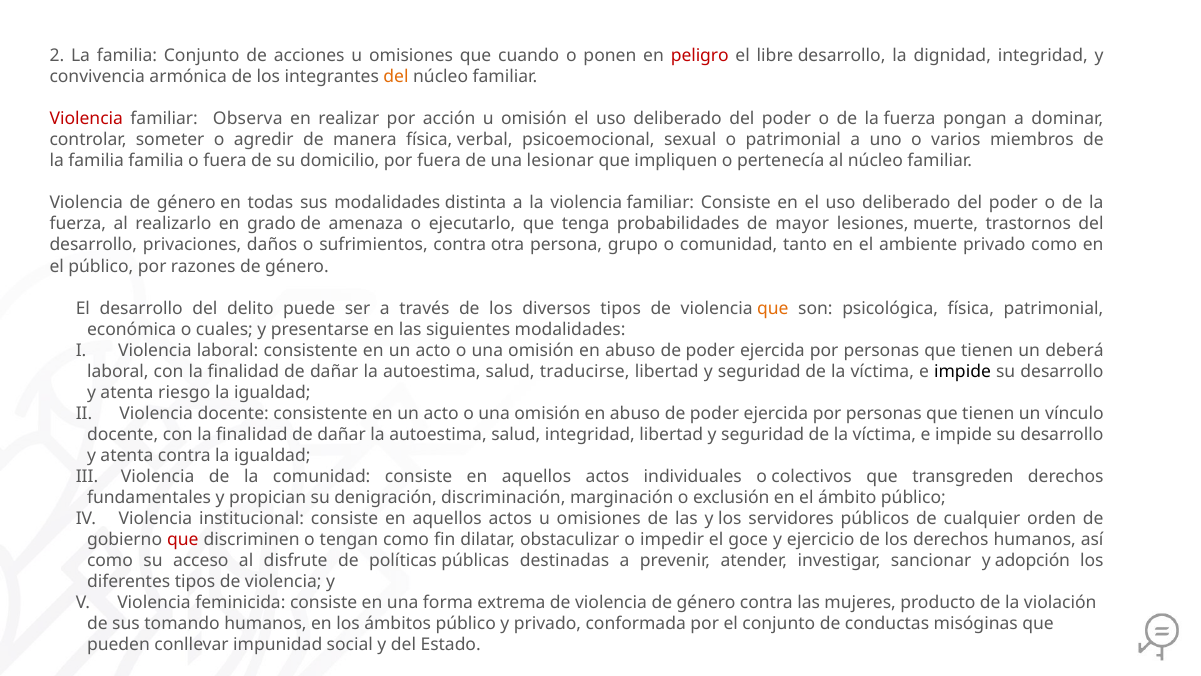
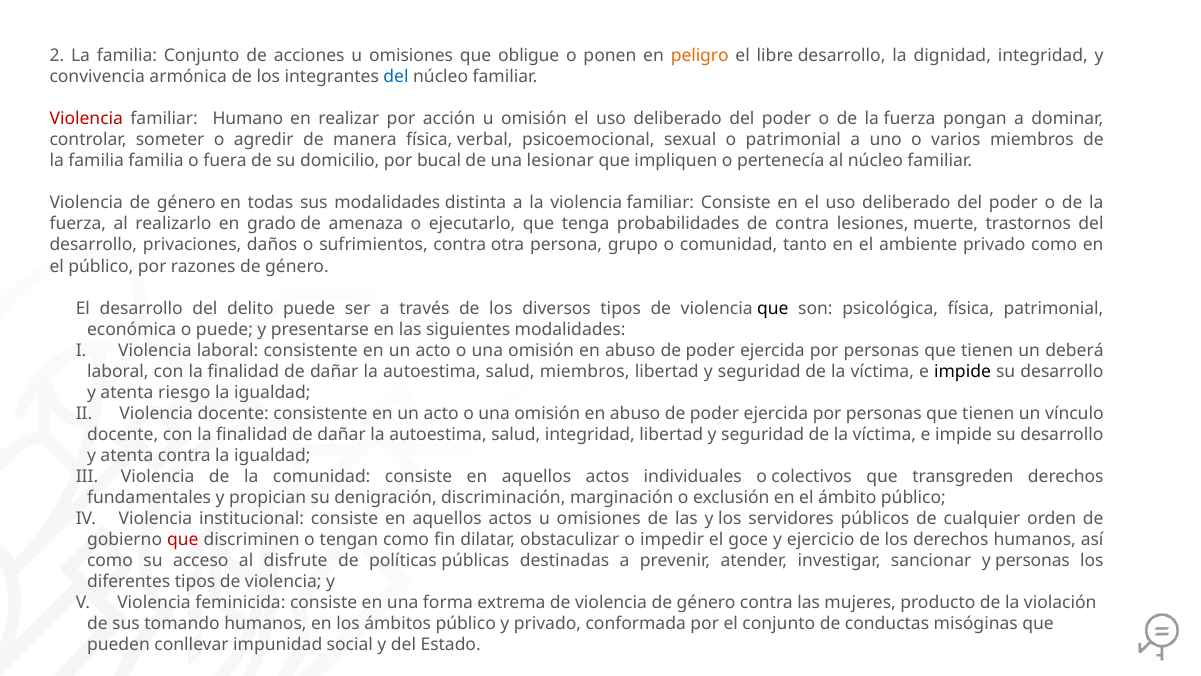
cuando: cuando -> obligue (529, 56)
peligro colour: red -> orange (700, 56)
del colour: orange -> blue (396, 77)
Observa: Observa -> Humano (248, 119)
por fuera: fuera -> bucal (439, 161)
de mayor: mayor -> contra (802, 224)
que colour: orange -> black (773, 308)
o cuales: cuales -> puede (224, 329)
salud traducirse: traducirse -> miembros (585, 371)
y adopción: adopción -> personas (1033, 560)
